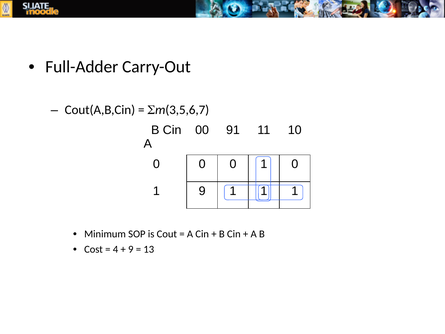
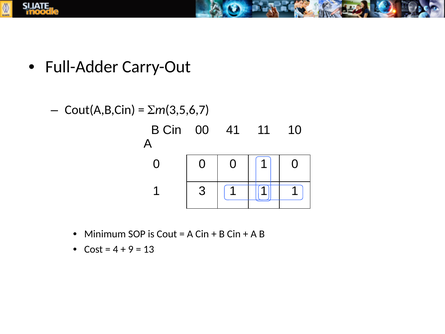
91: 91 -> 41 (233, 130)
1 9: 9 -> 3 (202, 191)
